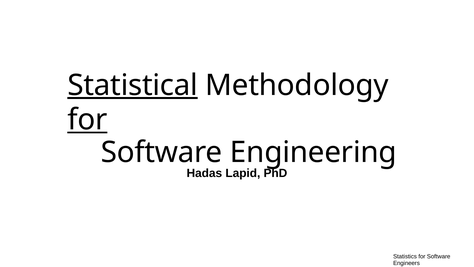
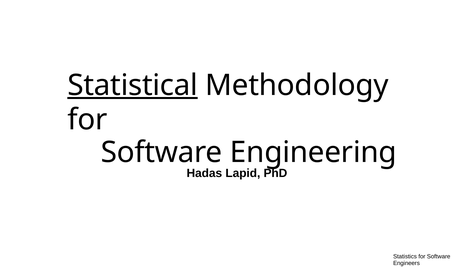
for underline: present -> none (87, 120)
